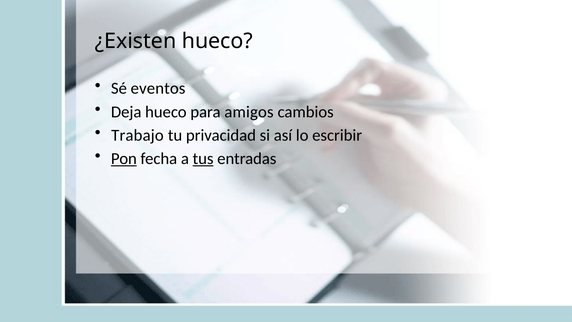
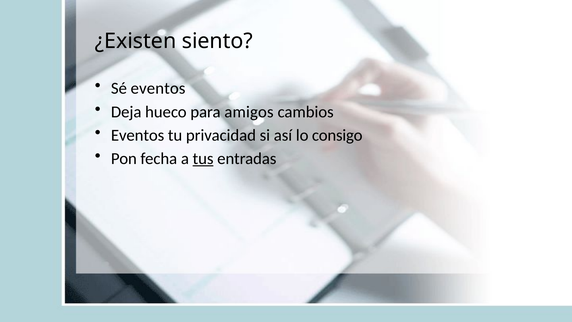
¿Existen hueco: hueco -> siento (217, 41)
Trabajo: Trabajo -> Eventos (138, 135)
escribir: escribir -> consigo (337, 135)
Pon underline: present -> none (124, 159)
